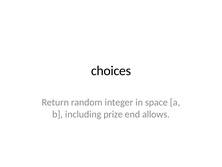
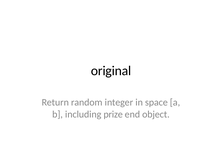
choices: choices -> original (111, 71)
allows: allows -> object (156, 114)
